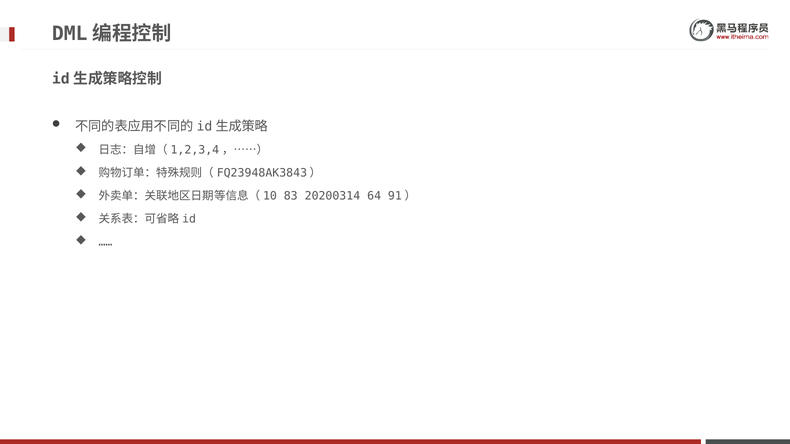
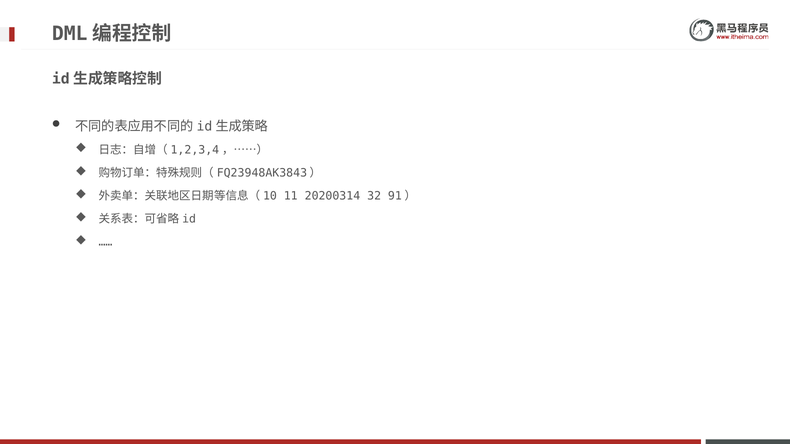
83: 83 -> 11 (291, 196)
64: 64 -> 32 (374, 196)
